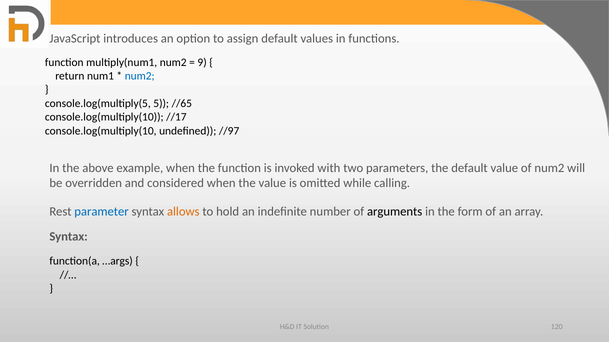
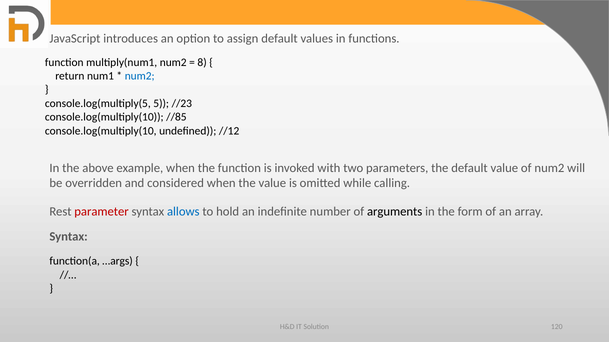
9: 9 -> 8 (202, 62)
//65: //65 -> //23 (182, 104)
//17: //17 -> //85 (176, 117)
//97: //97 -> //12 (229, 131)
parameter colour: blue -> red (102, 212)
allows colour: orange -> blue (183, 212)
